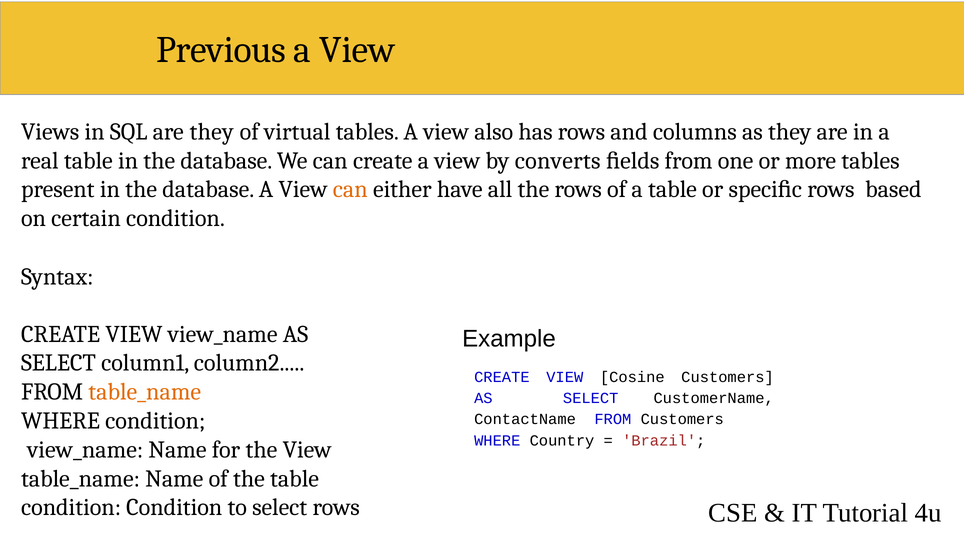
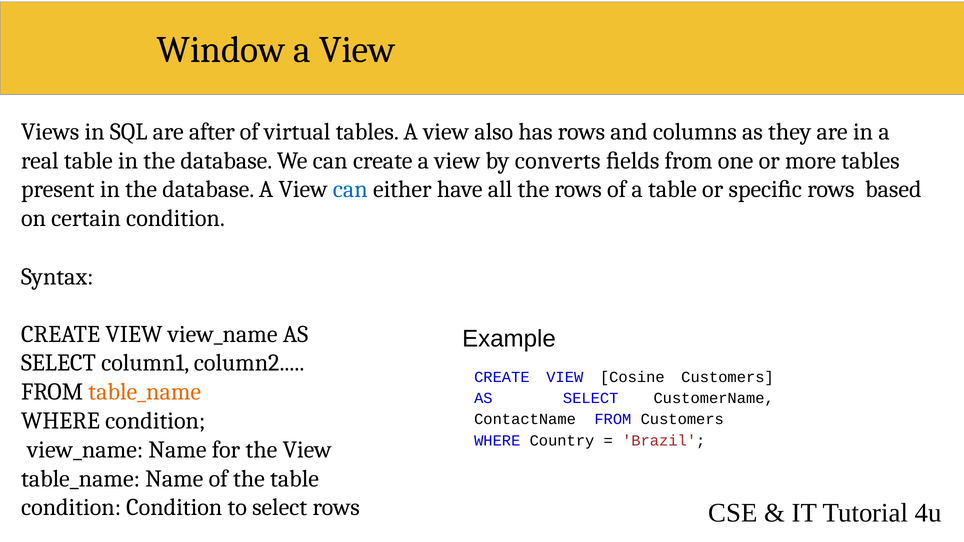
Previous: Previous -> Window (221, 50)
are they: they -> after (212, 132)
can colour: orange -> blue (350, 190)
